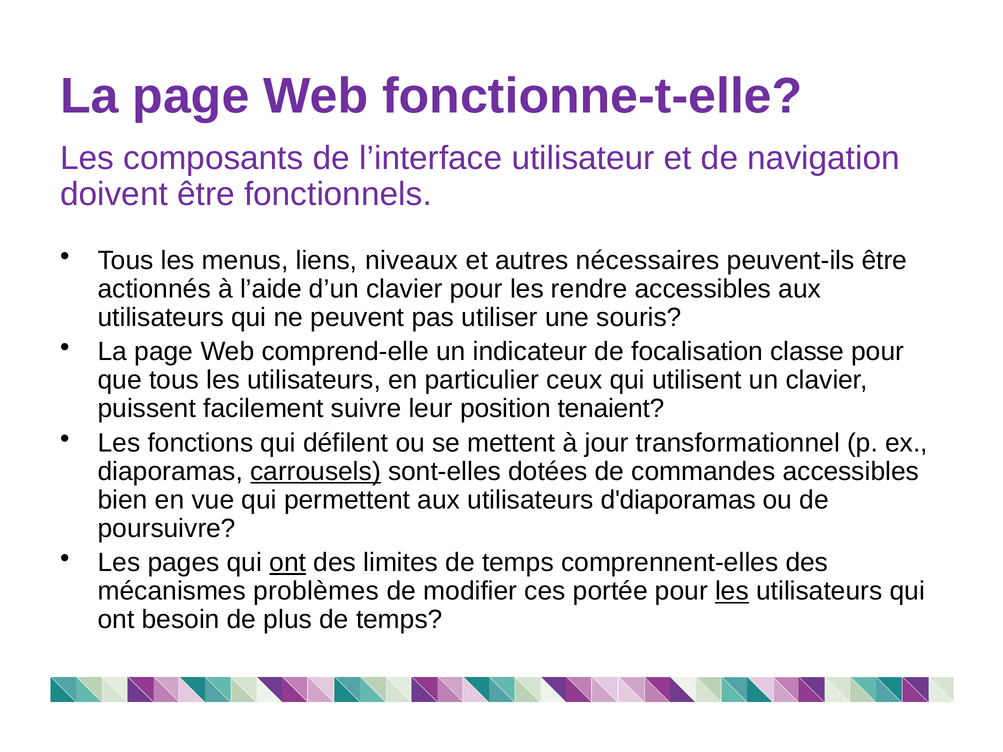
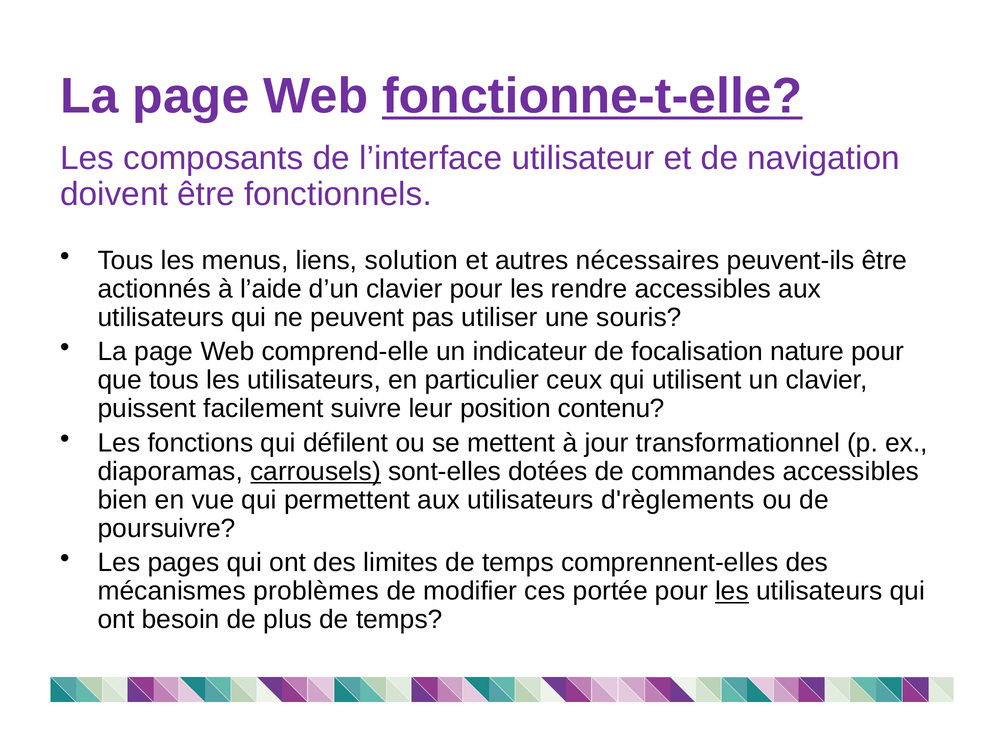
fonctionne-t-elle underline: none -> present (592, 96)
niveaux: niveaux -> solution (411, 260)
classe: classe -> nature (807, 352)
tenaient: tenaient -> contenu (611, 409)
d'diaporamas: d'diaporamas -> d'règlements (678, 500)
ont underline: present -> none (288, 563)
